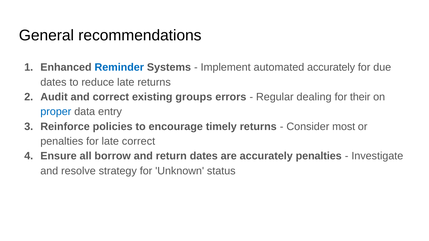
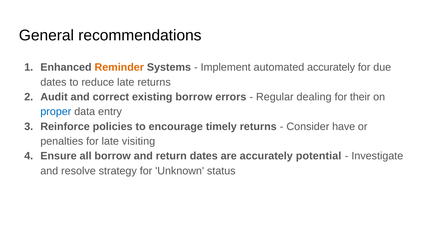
Reminder colour: blue -> orange (119, 67)
existing groups: groups -> borrow (194, 97)
most: most -> have (344, 127)
late correct: correct -> visiting (139, 141)
accurately penalties: penalties -> potential (319, 156)
